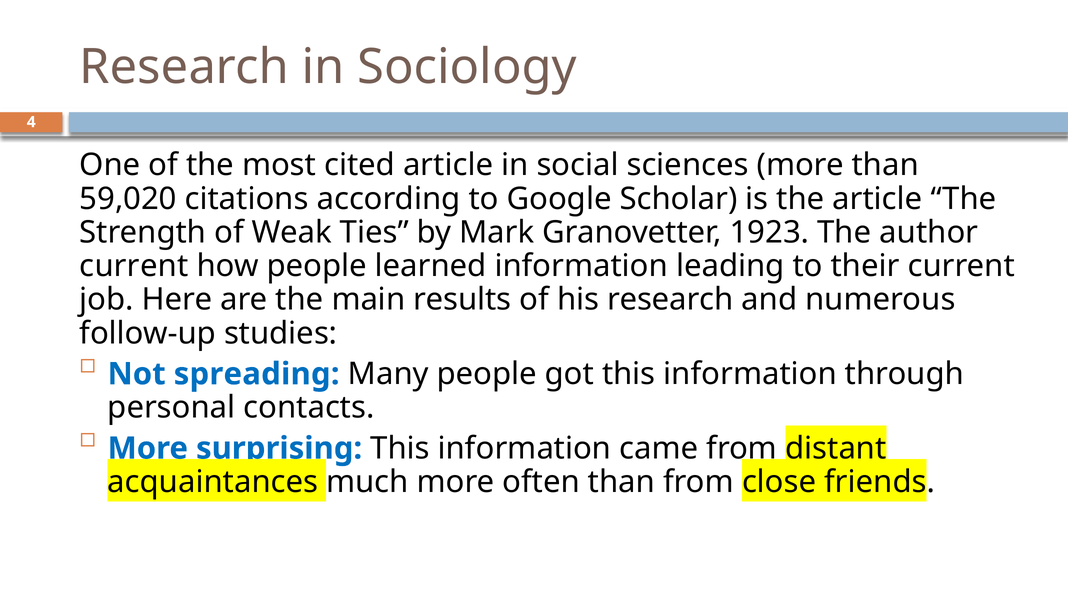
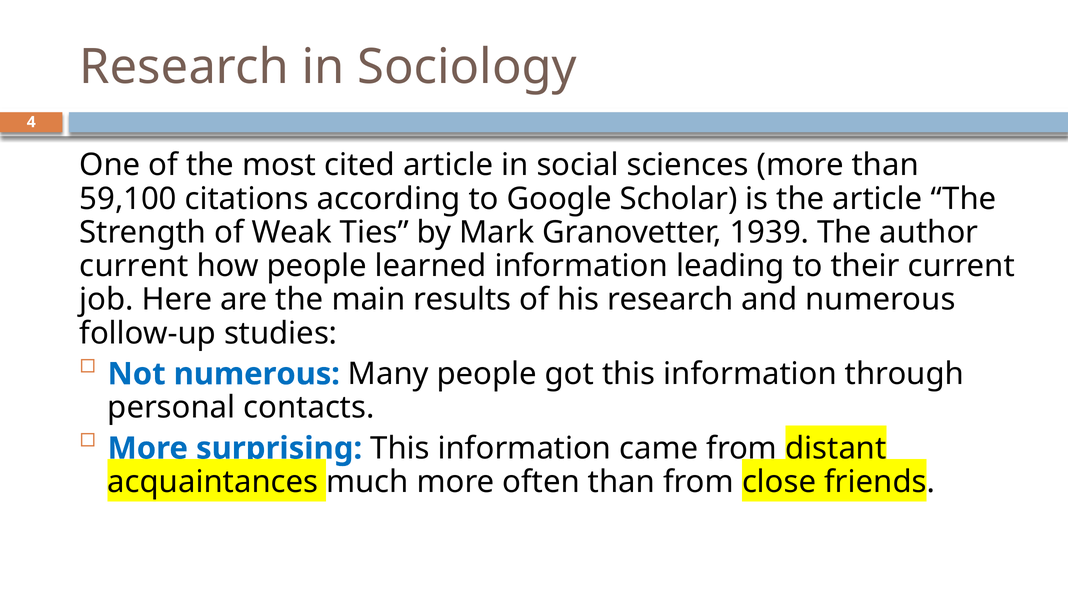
59,020: 59,020 -> 59,100 (128, 199)
1923: 1923 -> 1939 (769, 232)
Not spreading: spreading -> numerous (257, 374)
